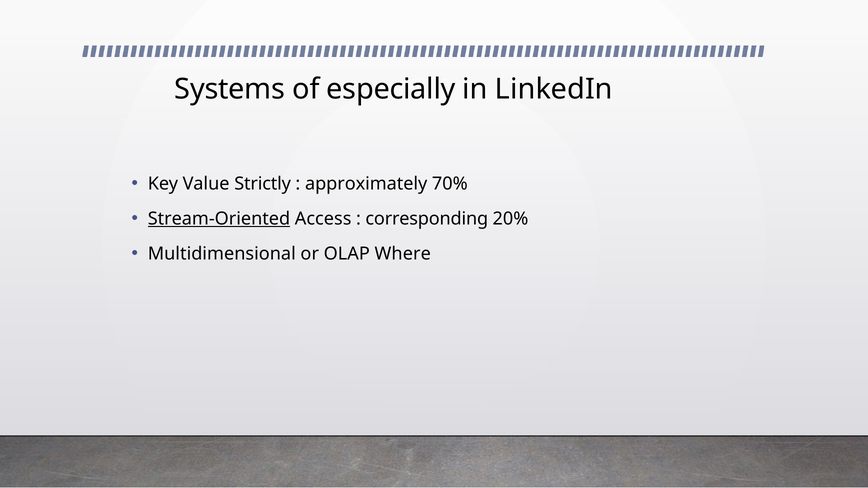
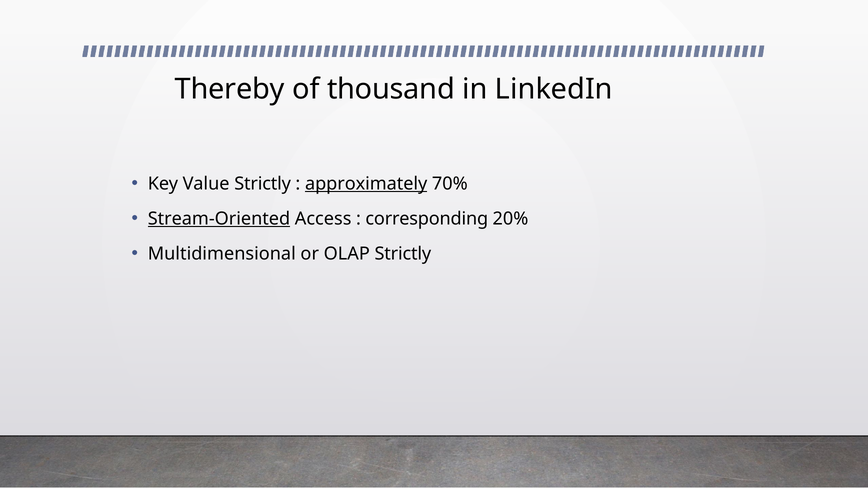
Systems: Systems -> Thereby (230, 89)
especially: especially -> thousand (391, 89)
approximately underline: none -> present (366, 184)
OLAP Where: Where -> Strictly (403, 254)
